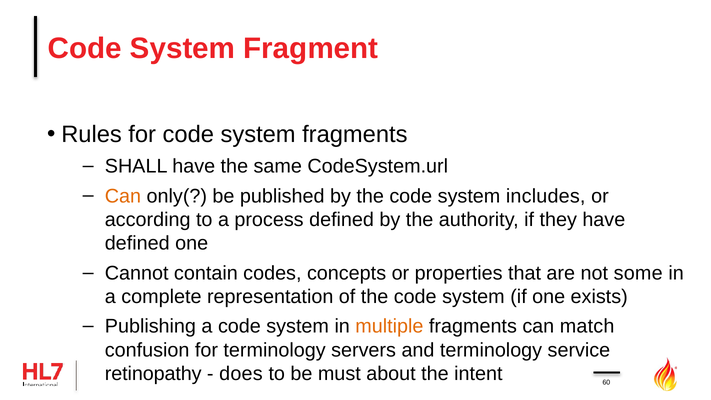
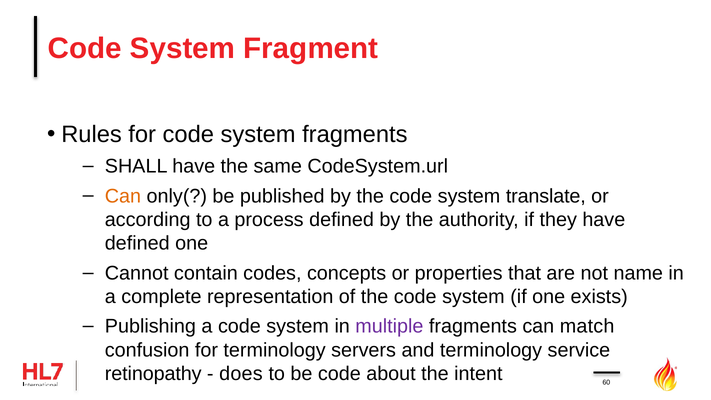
includes: includes -> translate (546, 196)
some: some -> name (638, 273)
multiple colour: orange -> purple (389, 326)
be must: must -> code (339, 374)
